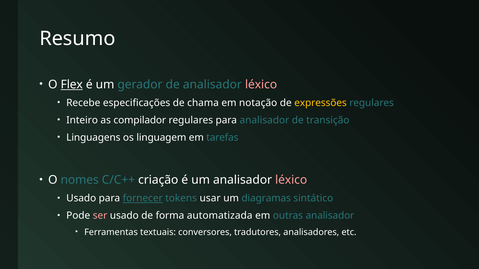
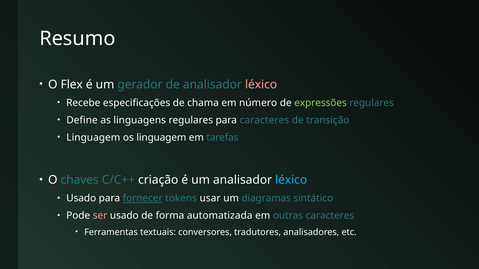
Flex underline: present -> none (72, 85)
notação: notação -> número (258, 103)
expressões colour: yellow -> light green (321, 103)
Inteiro: Inteiro -> Define (82, 120)
compilador: compilador -> linguagens (140, 120)
para analisador: analisador -> caracteres (264, 120)
Linguagens: Linguagens -> Linguagem (93, 138)
nomes: nomes -> chaves (80, 180)
léxico colour: pink -> light blue (291, 180)
outras analisador: analisador -> caracteres (330, 216)
